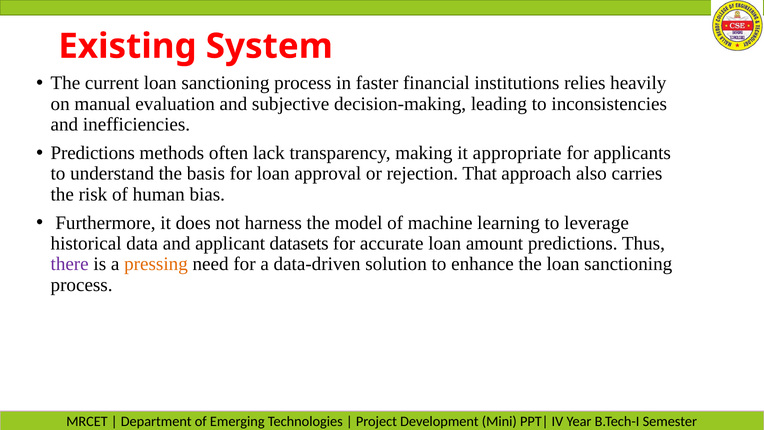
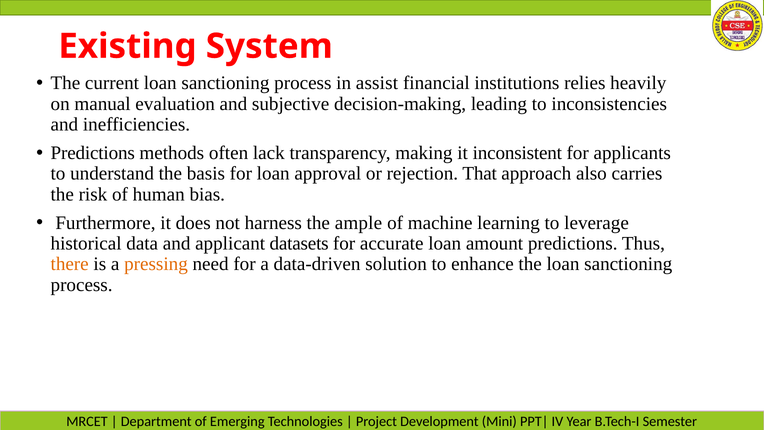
faster: faster -> assist (377, 83)
appropriate: appropriate -> inconsistent (517, 153)
model: model -> ample (358, 223)
there colour: purple -> orange (70, 264)
